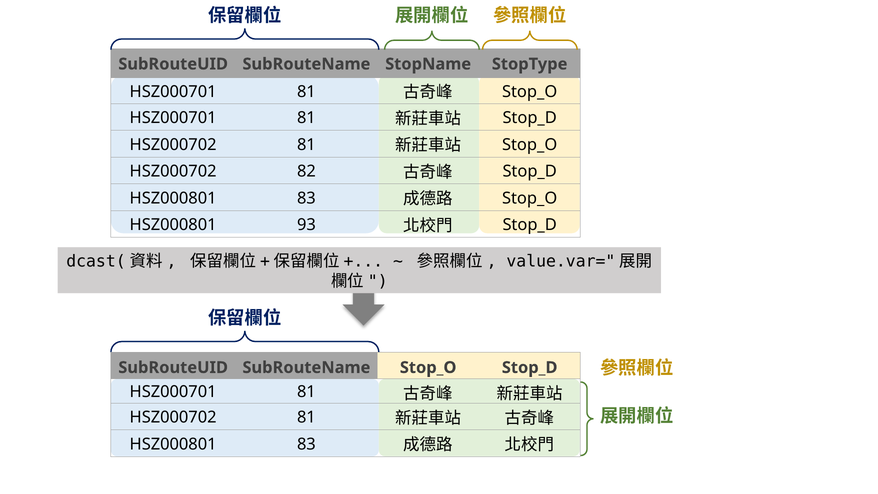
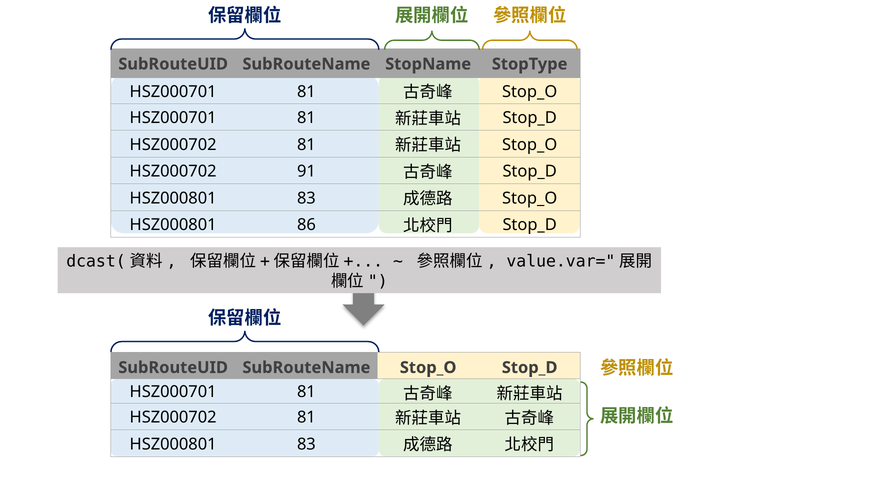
82: 82 -> 91 (306, 171)
93: 93 -> 86 (306, 225)
